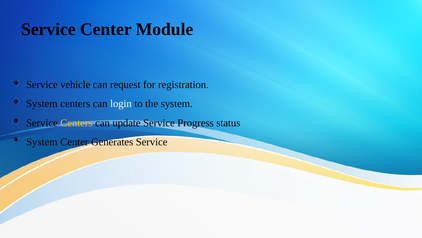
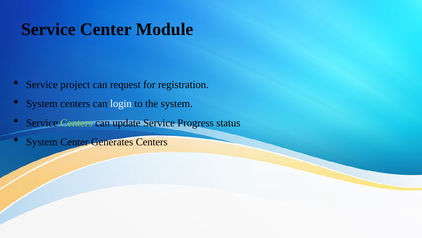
vehicle: vehicle -> project (75, 85)
Centers colour: yellow -> light green (76, 123)
Generates Service: Service -> Centers (152, 142)
